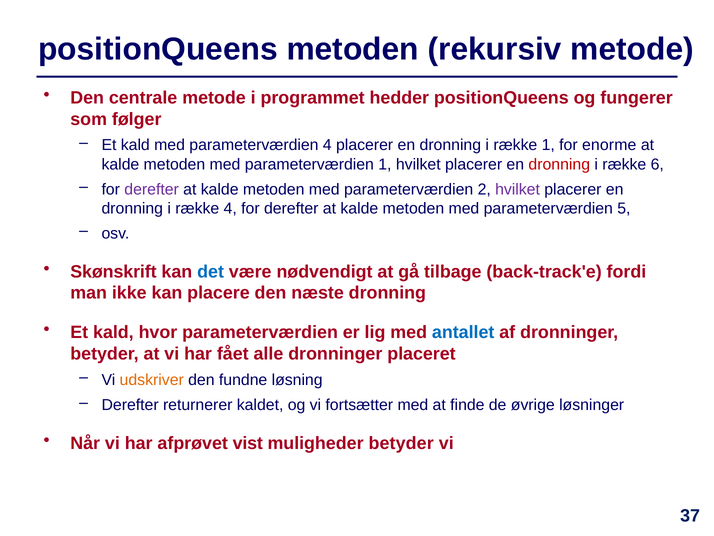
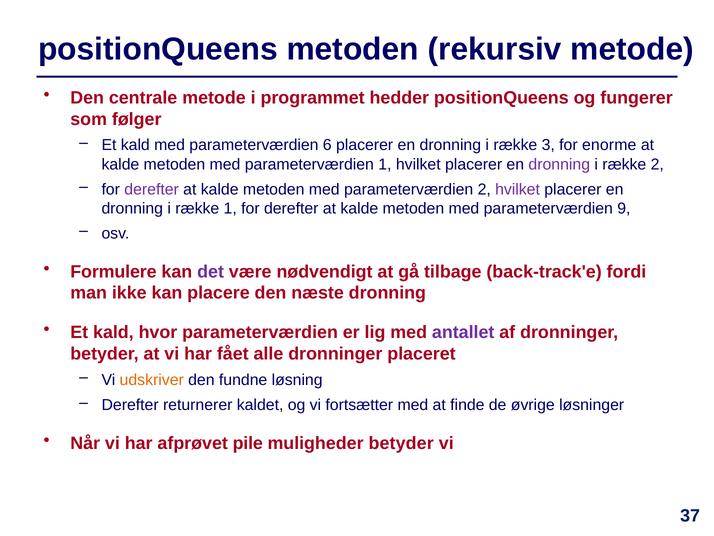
parameterværdien 4: 4 -> 6 (327, 145)
række 1: 1 -> 3 (548, 145)
dronning colour: red -> purple (559, 164)
række 6: 6 -> 2 (657, 164)
række 4: 4 -> 1 (230, 208)
5: 5 -> 9 (624, 208)
Skønskrift: Skønskrift -> Formulere (113, 271)
det colour: blue -> purple (211, 271)
antallet colour: blue -> purple (463, 332)
vist: vist -> pile (248, 443)
